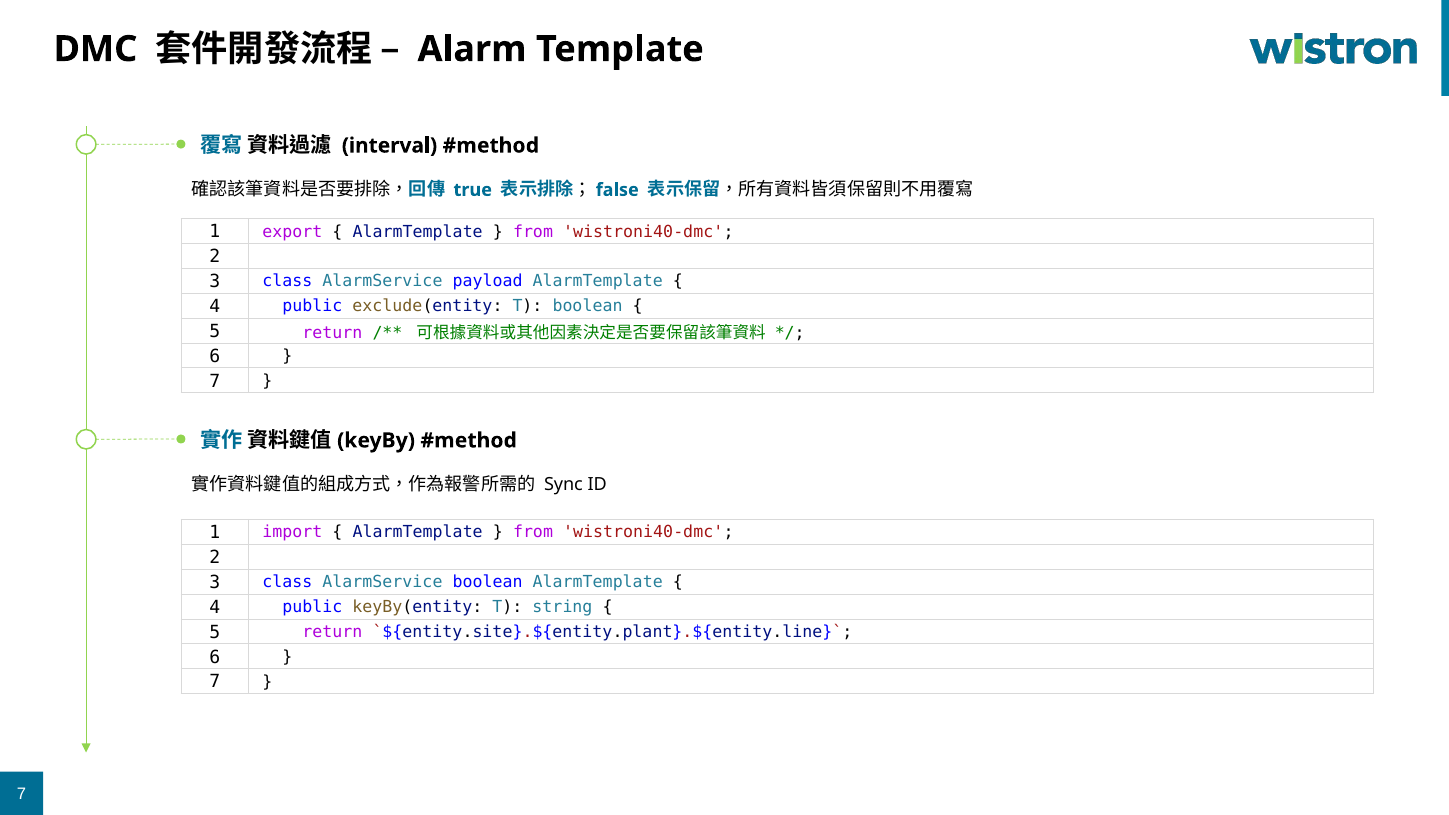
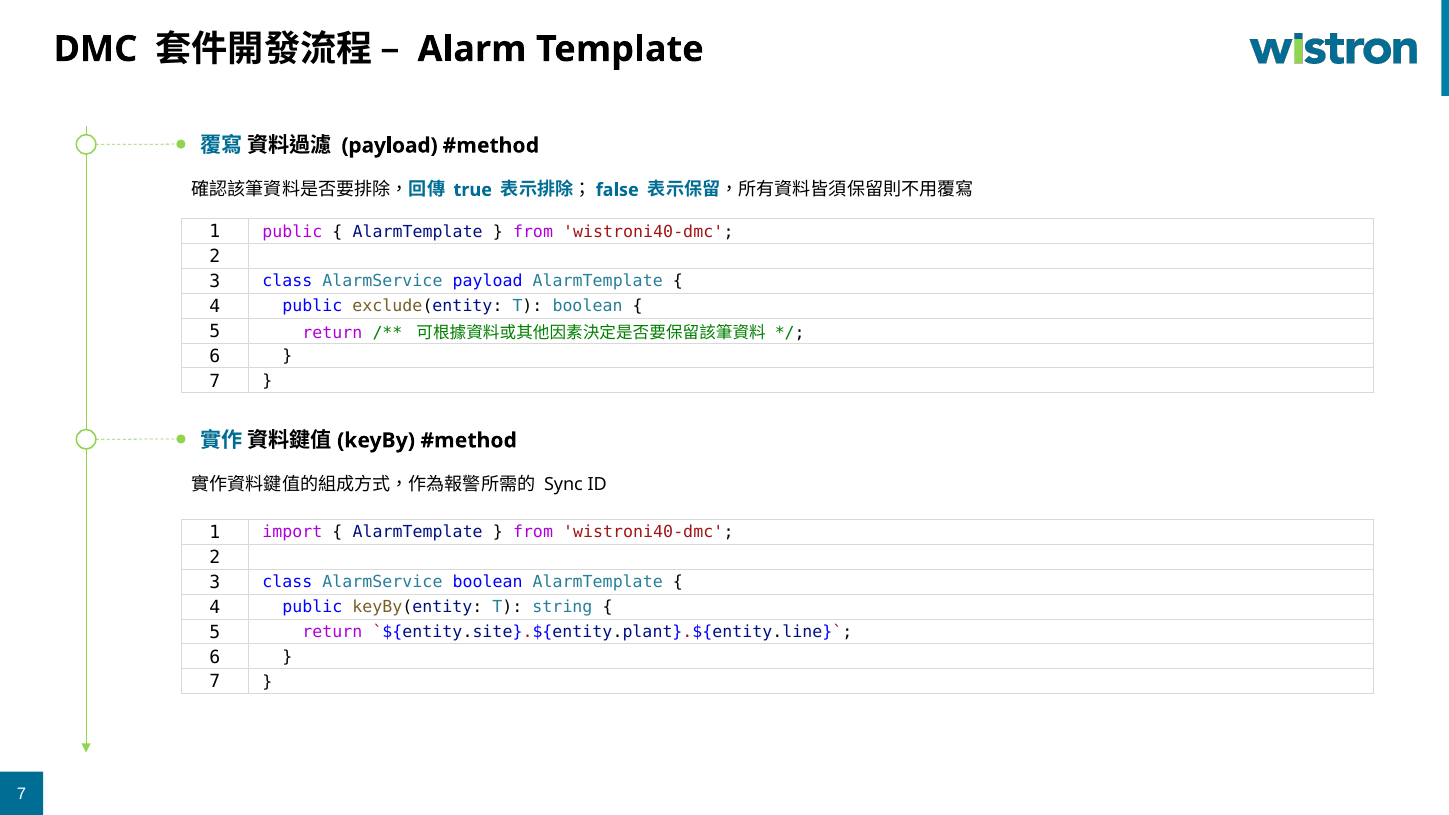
interval: interval -> payload (390, 146)
1 export: export -> public (292, 232)
